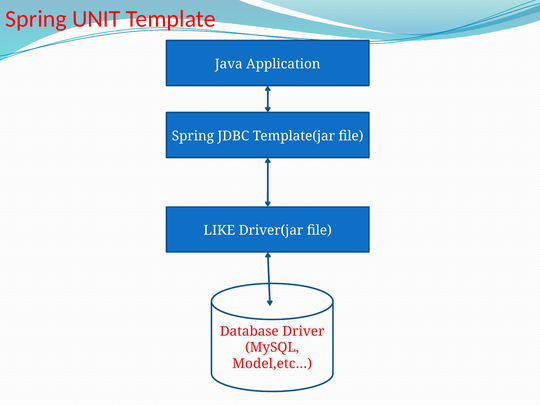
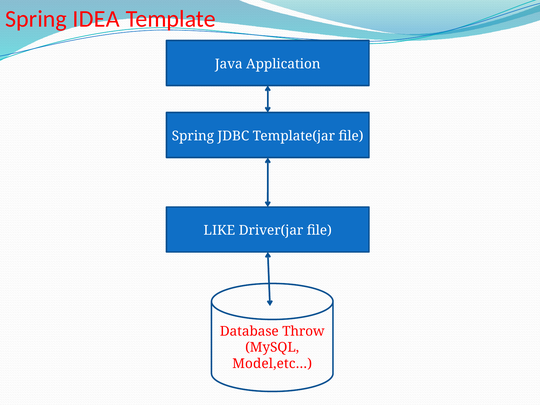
UNIT: UNIT -> IDEA (96, 19)
Driver: Driver -> Throw (303, 331)
